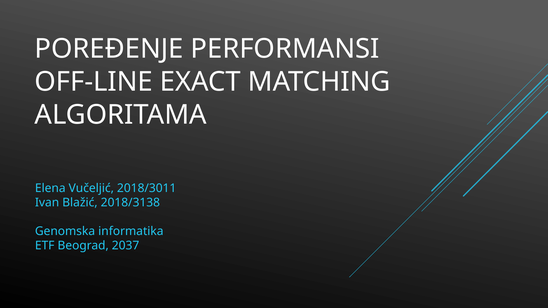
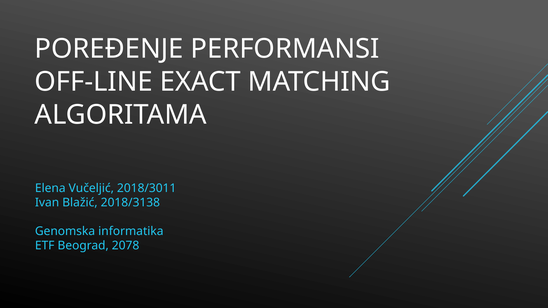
2037: 2037 -> 2078 (126, 246)
